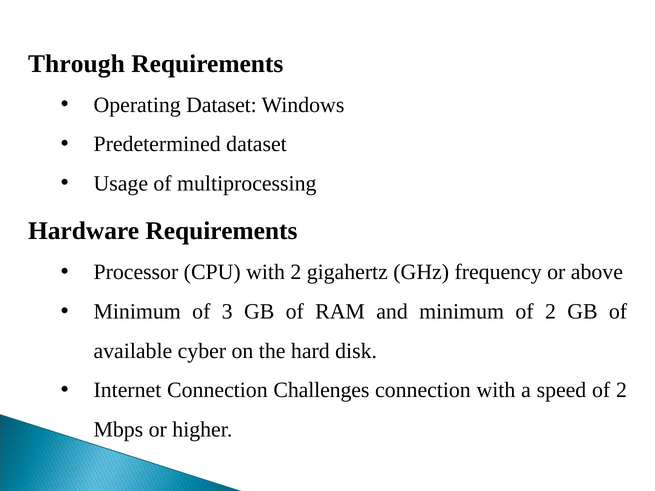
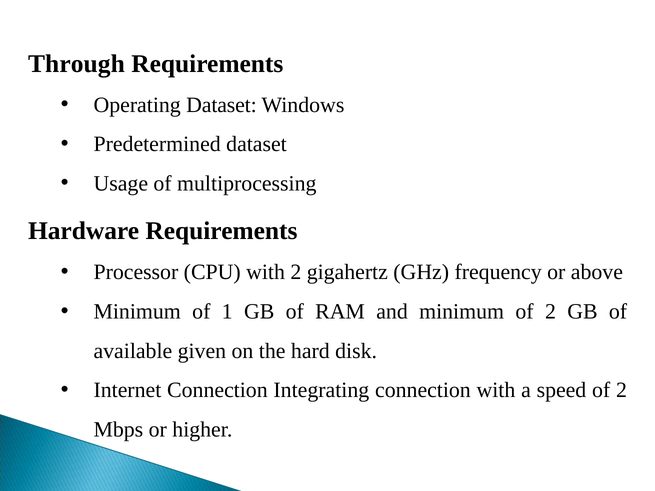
3: 3 -> 1 (227, 312)
cyber: cyber -> given (202, 351)
Challenges: Challenges -> Integrating (321, 390)
